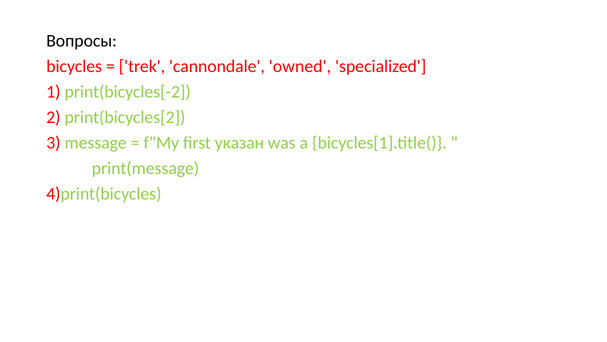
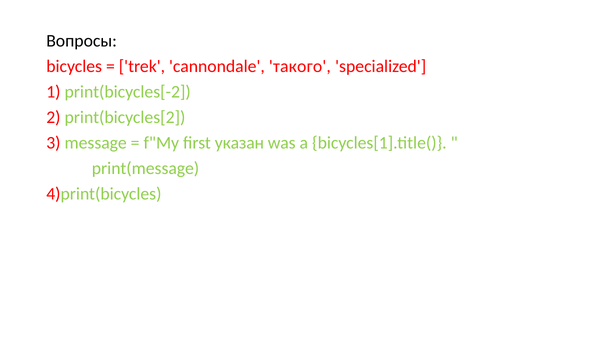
owned: owned -> такого (300, 66)
